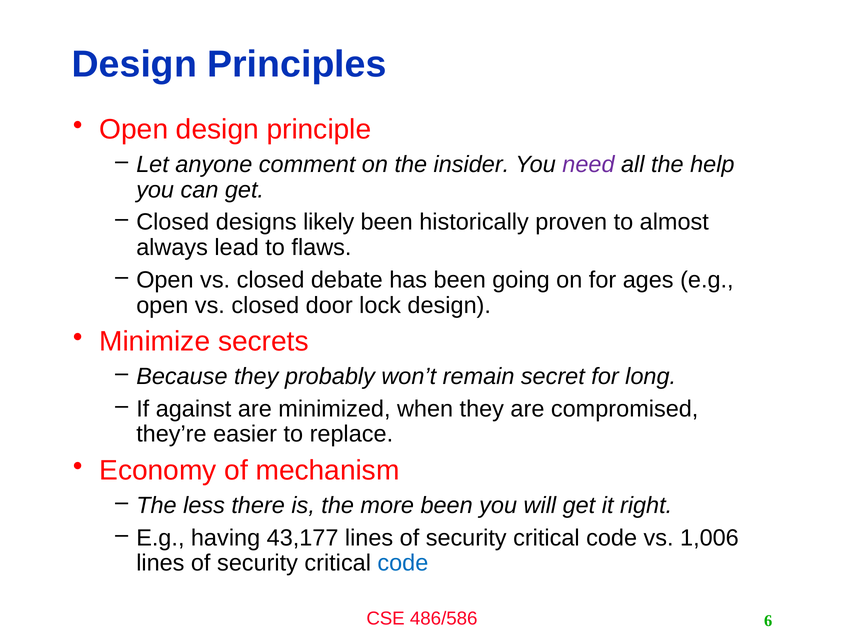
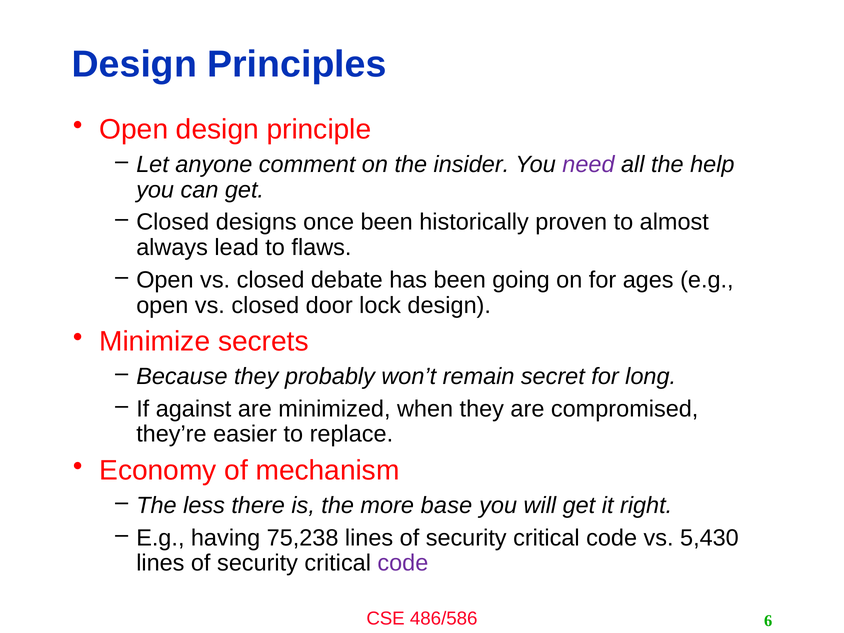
likely: likely -> once (329, 222)
more been: been -> base (446, 505)
43,177: 43,177 -> 75,238 (303, 538)
1,006: 1,006 -> 5,430 (709, 538)
code colour: blue -> purple (403, 563)
